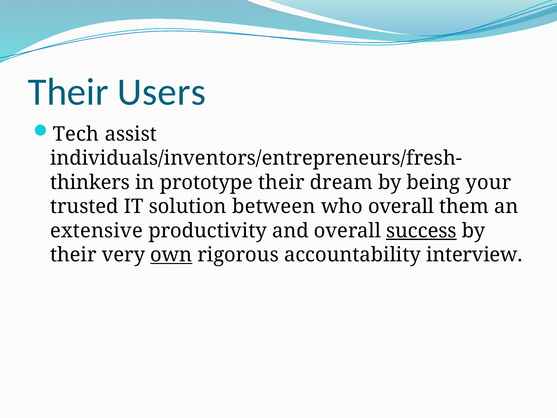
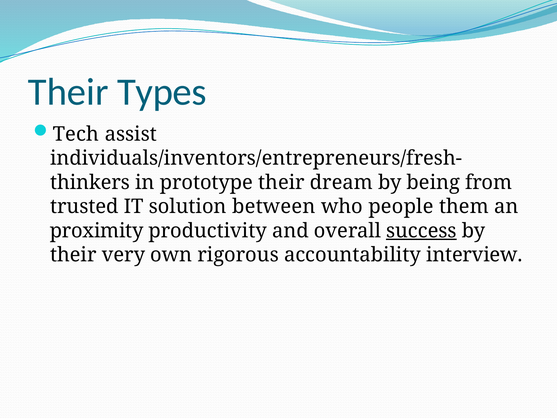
Users: Users -> Types (162, 92)
your: your -> from (489, 182)
who overall: overall -> people (401, 206)
extensive: extensive -> proximity (97, 231)
own underline: present -> none (171, 255)
